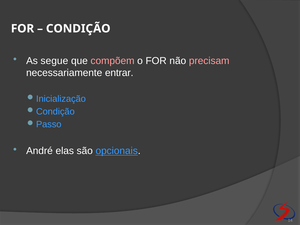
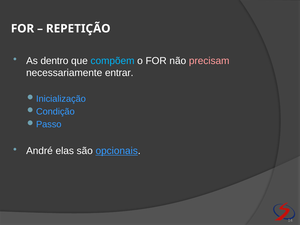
CONDIÇÃO: CONDIÇÃO -> REPETIÇÃO (78, 29)
segue: segue -> dentro (54, 61)
compõem colour: pink -> light blue (113, 61)
